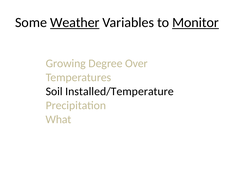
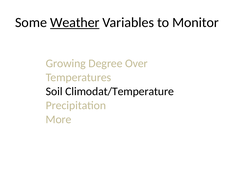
Monitor underline: present -> none (196, 23)
Installed/Temperature: Installed/Temperature -> Climodat/Temperature (120, 92)
What: What -> More (59, 120)
